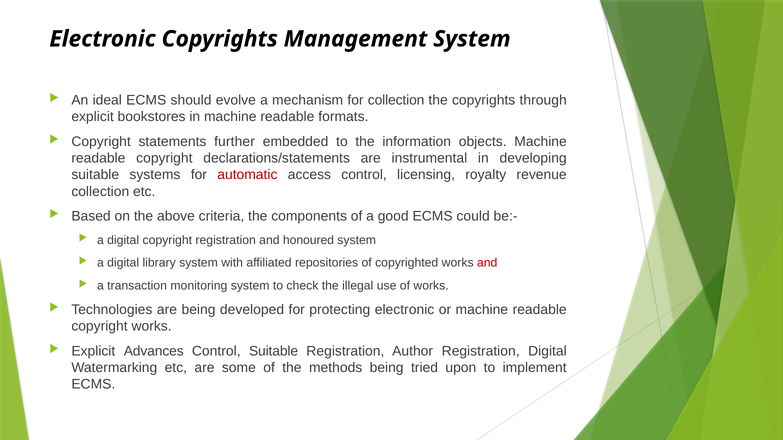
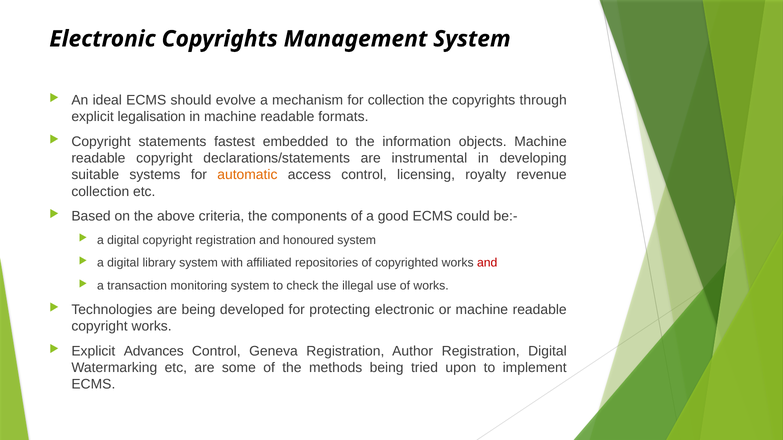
bookstores: bookstores -> legalisation (152, 117)
further: further -> fastest (235, 142)
automatic colour: red -> orange (247, 175)
Control Suitable: Suitable -> Geneva (273, 351)
